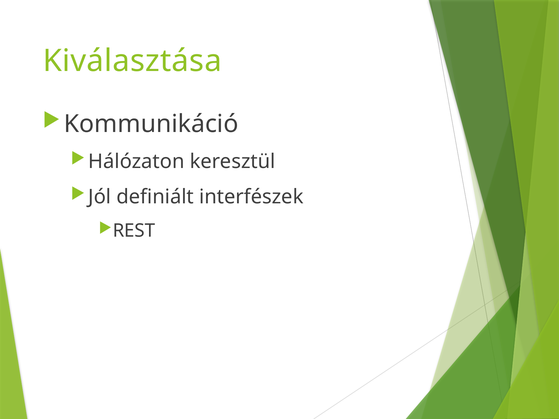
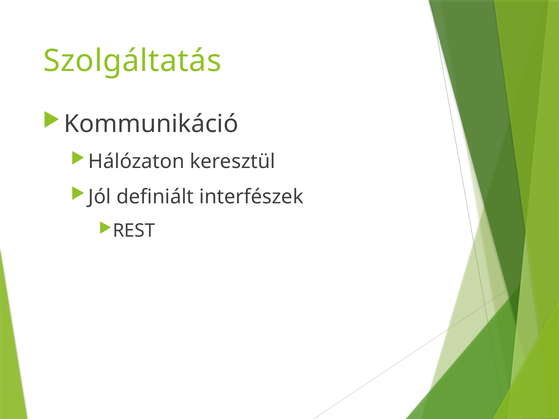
Kiválasztása: Kiválasztása -> Szolgáltatás (132, 61)
